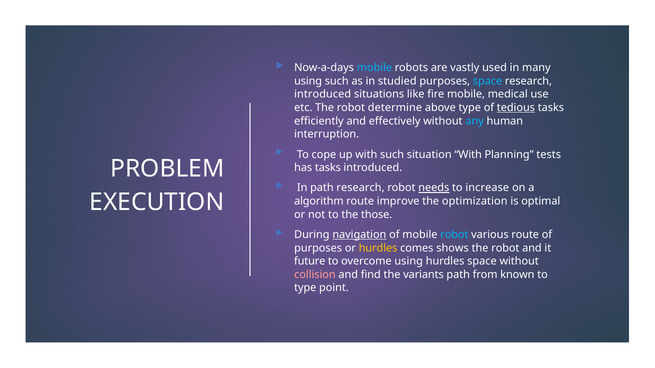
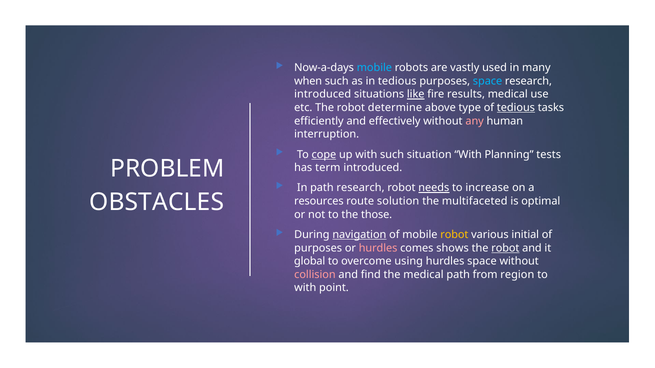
using: using -> when (308, 81)
in studied: studied -> tedious (397, 81)
like underline: none -> present (416, 94)
fire mobile: mobile -> results (466, 94)
any colour: light blue -> pink (475, 121)
cope underline: none -> present (324, 155)
has tasks: tasks -> term (328, 168)
EXECUTION: EXECUTION -> OBSTACLES (157, 202)
algorithm: algorithm -> resources (319, 201)
improve: improve -> solution (398, 201)
optimization: optimization -> multifaceted (475, 201)
robot colour: light blue -> yellow (454, 235)
various route: route -> initial (525, 235)
hurdles colour: yellow -> pink (378, 248)
robot underline: none -> present (505, 248)
future: future -> global (310, 262)
the variants: variants -> medical (423, 275)
known: known -> region (517, 275)
type: type -> with (305, 288)
